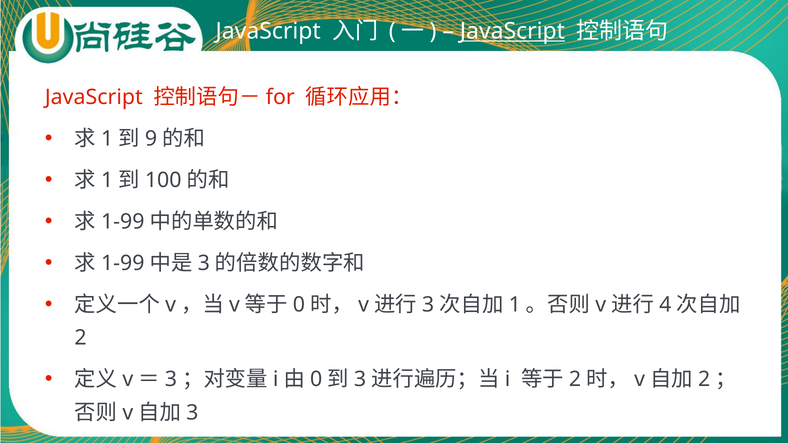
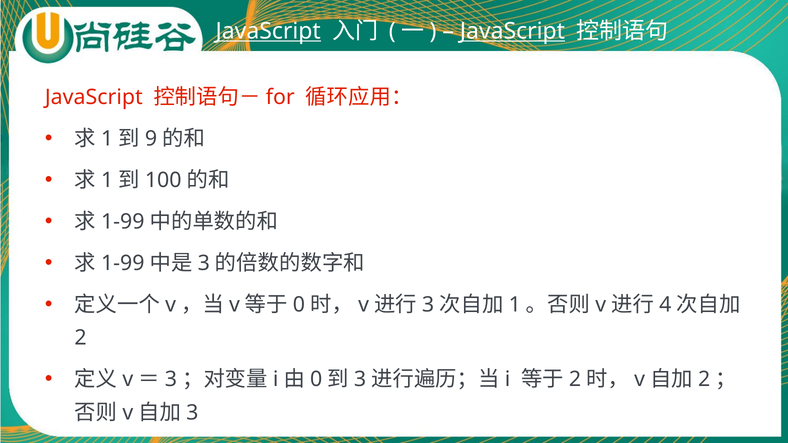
JavaScript underline: none -> present (268, 31)
